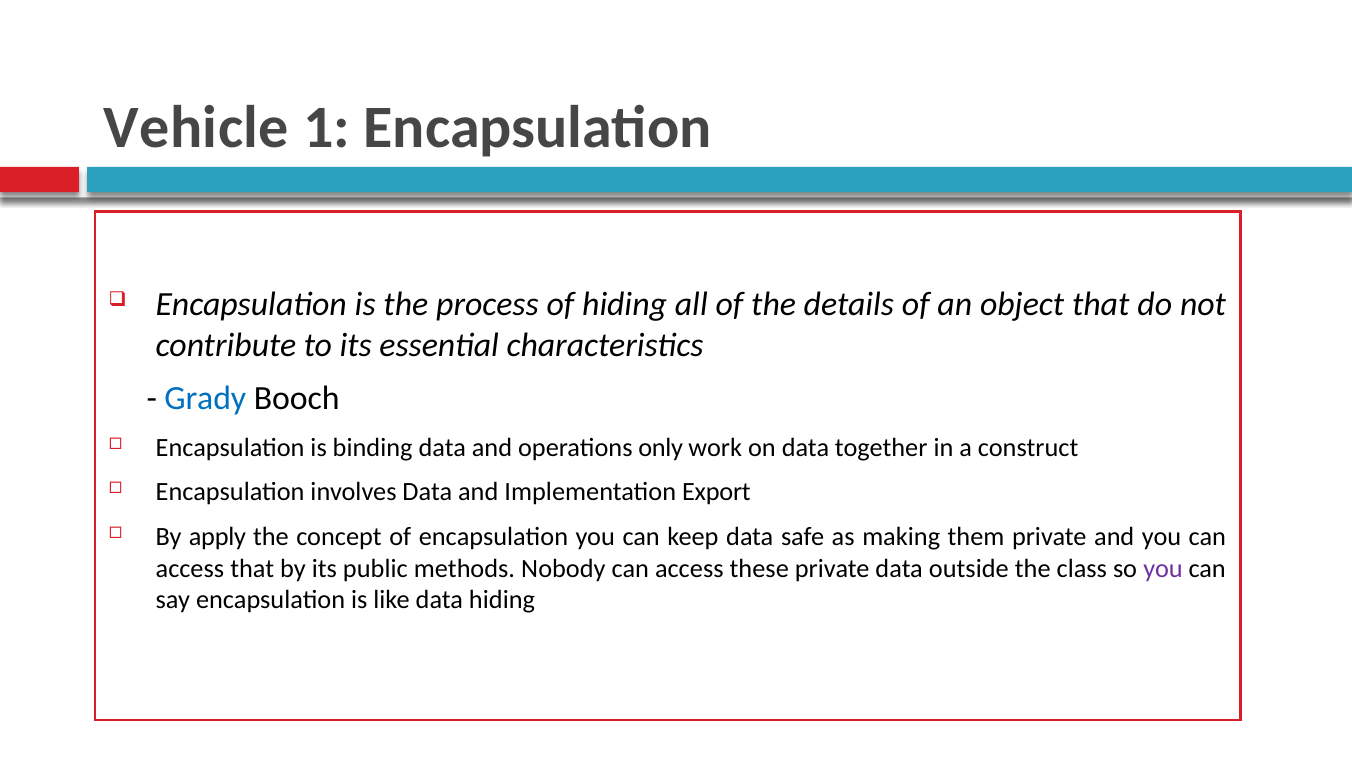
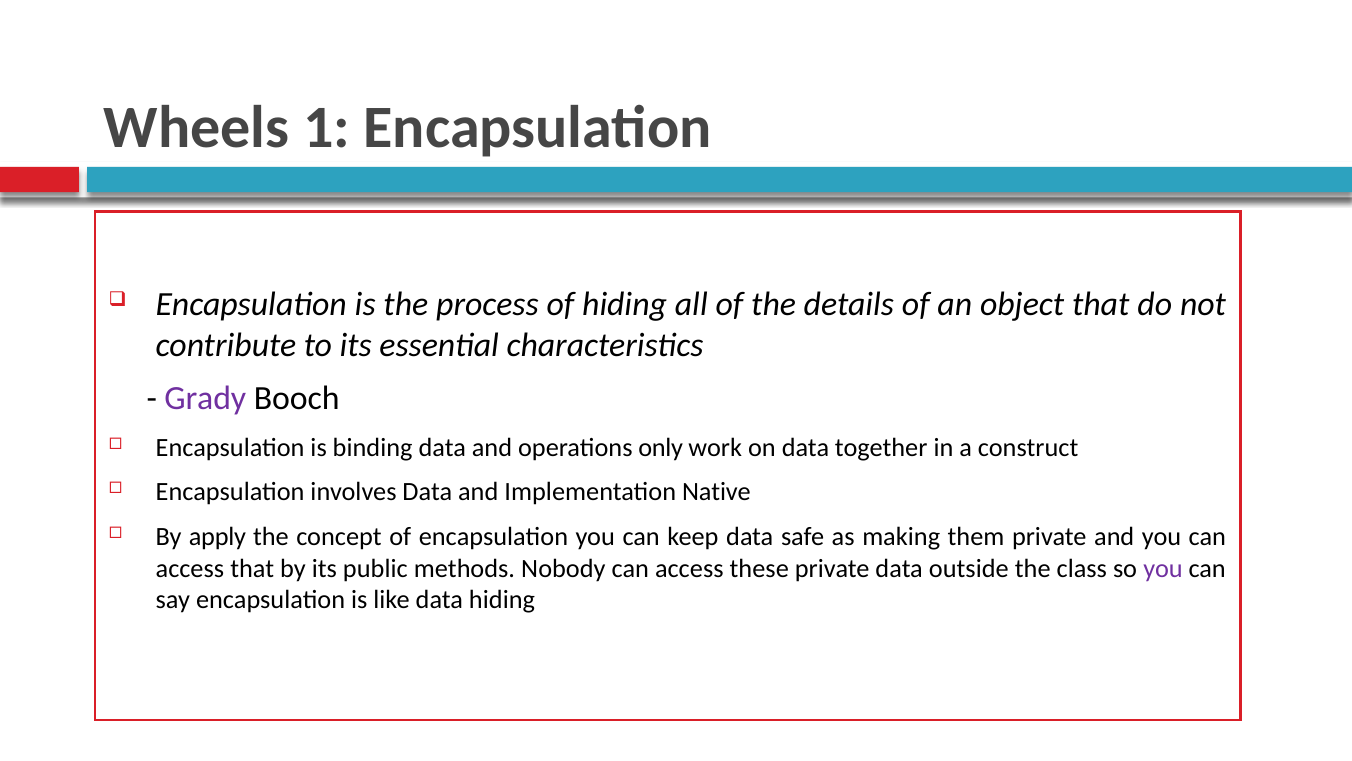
Vehicle: Vehicle -> Wheels (197, 128)
Grady colour: blue -> purple (205, 398)
Export: Export -> Native (716, 492)
